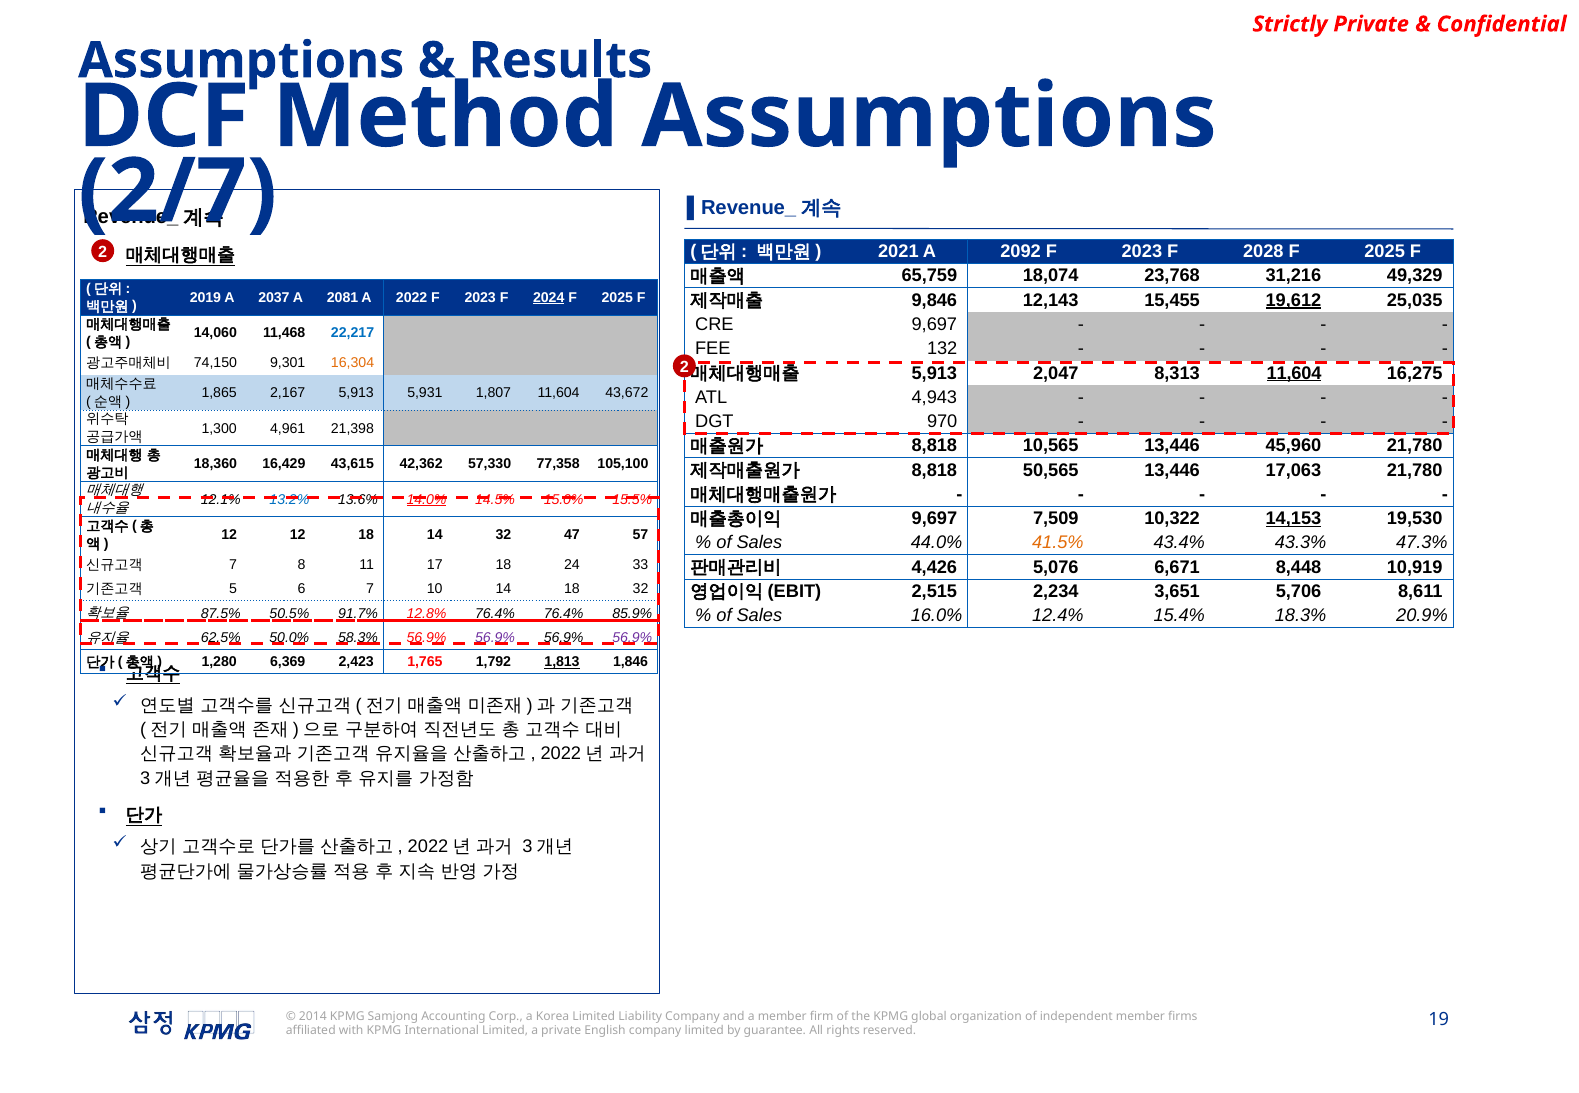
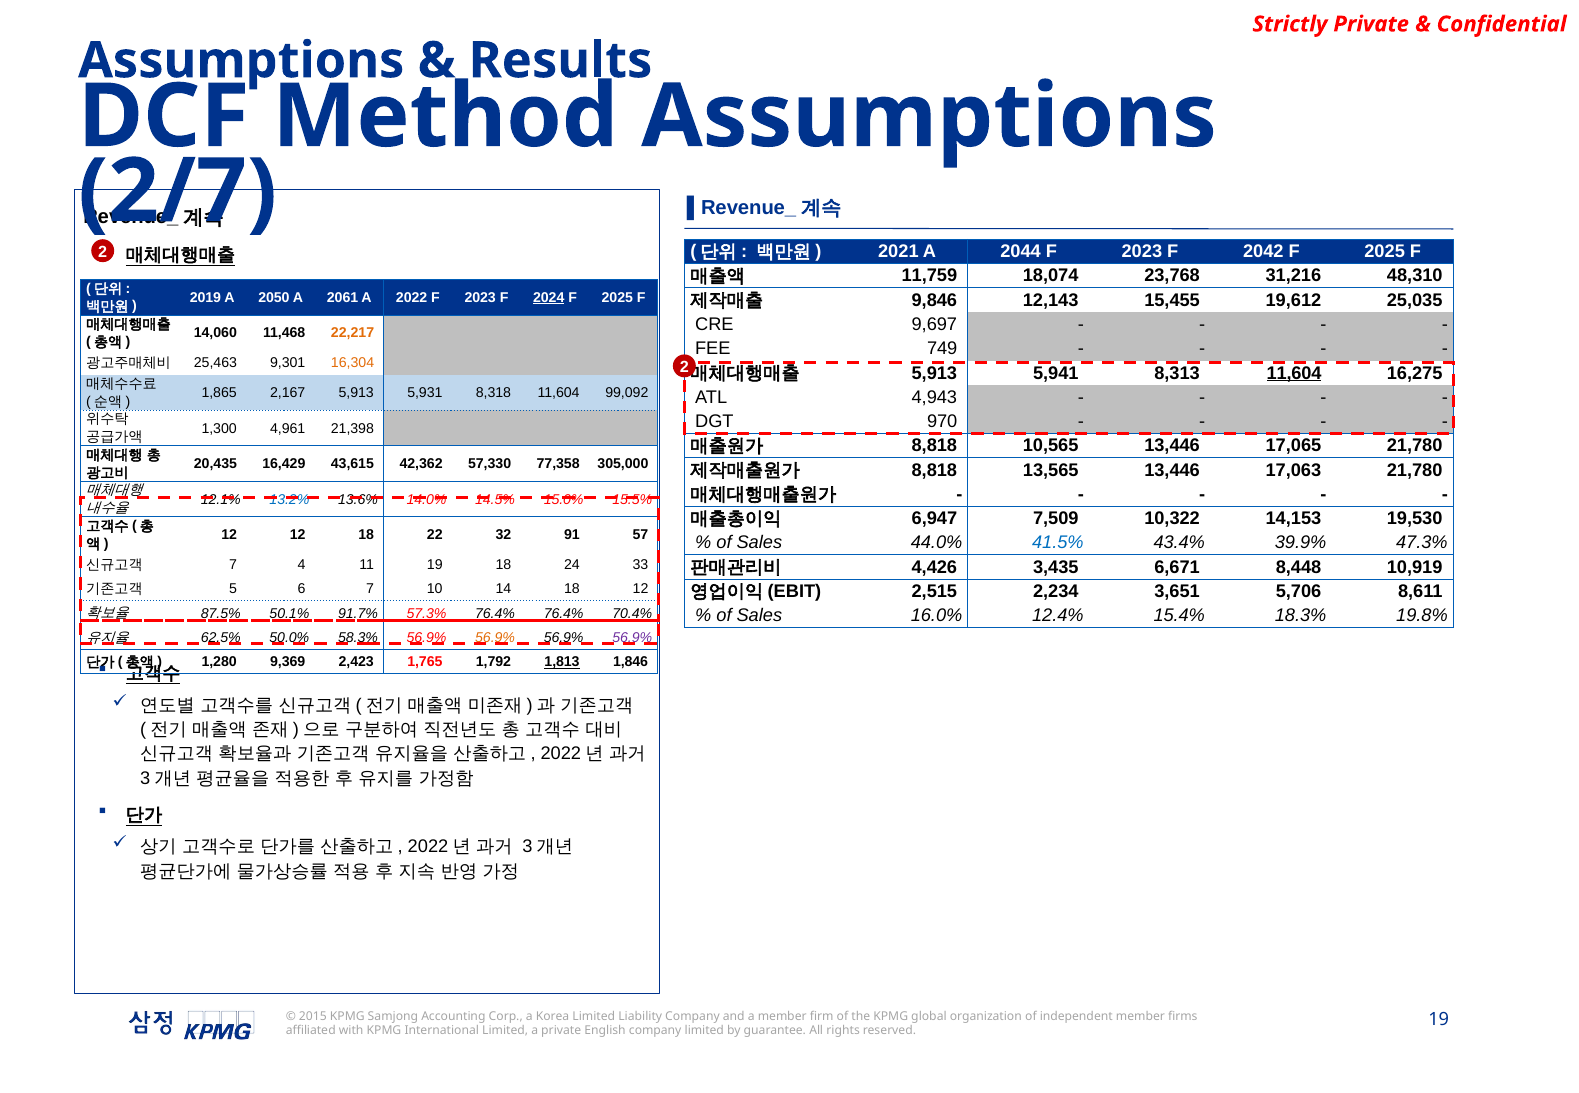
2092: 2092 -> 2044 (1021, 252)
2028: 2028 -> 2042 (1263, 252)
65,759: 65,759 -> 11,759 (929, 276)
49,329: 49,329 -> 48,310 (1415, 276)
2037: 2037 -> 2050 (274, 298)
2081: 2081 -> 2061 (343, 298)
19,612 underline: present -> none (1293, 300)
22,217 colour: blue -> orange (353, 333)
132: 132 -> 749 (942, 349)
74,150: 74,150 -> 25,463 (215, 363)
2,047: 2,047 -> 5,941 (1056, 373)
1,807: 1,807 -> 8,318 (493, 393)
43,672: 43,672 -> 99,092 (627, 393)
45,960: 45,960 -> 17,065 (1293, 446)
18,360: 18,360 -> 20,435 (215, 464)
105,100: 105,100 -> 305,000 (623, 464)
50,565: 50,565 -> 13,565 (1051, 470)
14.0% underline: present -> none (427, 499)
9,697: 9,697 -> 6,947 (934, 519)
14,153 underline: present -> none (1293, 519)
18 14: 14 -> 22 (435, 535)
47: 47 -> 91 (572, 535)
41.5% colour: orange -> blue (1058, 543)
43.3%: 43.3% -> 39.9% (1301, 543)
8: 8 -> 4 (302, 565)
11 17: 17 -> 19 (435, 565)
5,076: 5,076 -> 3,435 (1056, 567)
18 32: 32 -> 12 (641, 589)
20.9%: 20.9% -> 19.8% (1422, 616)
50.5%: 50.5% -> 50.1% (289, 613)
12.8%: 12.8% -> 57.3% (427, 613)
85.9%: 85.9% -> 70.4% (632, 613)
56.9% colour: purple -> orange (495, 638)
6,369: 6,369 -> 9,369 (288, 662)
2014: 2014 -> 2015 (313, 1017)
